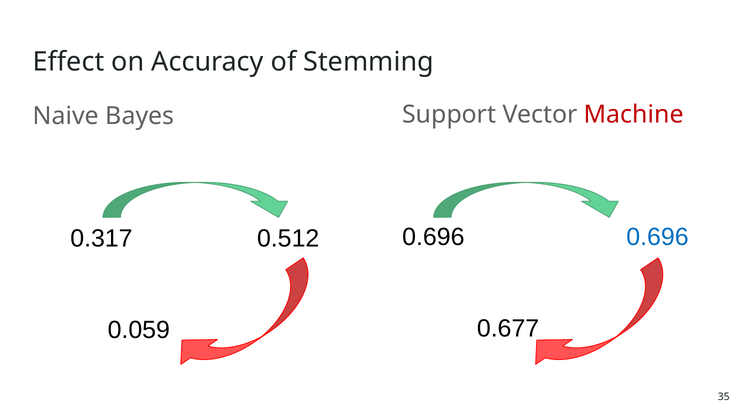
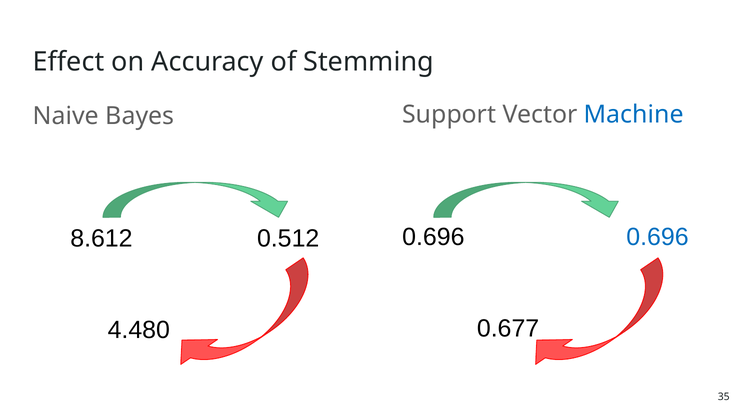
Machine colour: red -> blue (634, 114)
0.317: 0.317 -> 8.612 (101, 239)
0.059: 0.059 -> 4.480 (139, 330)
